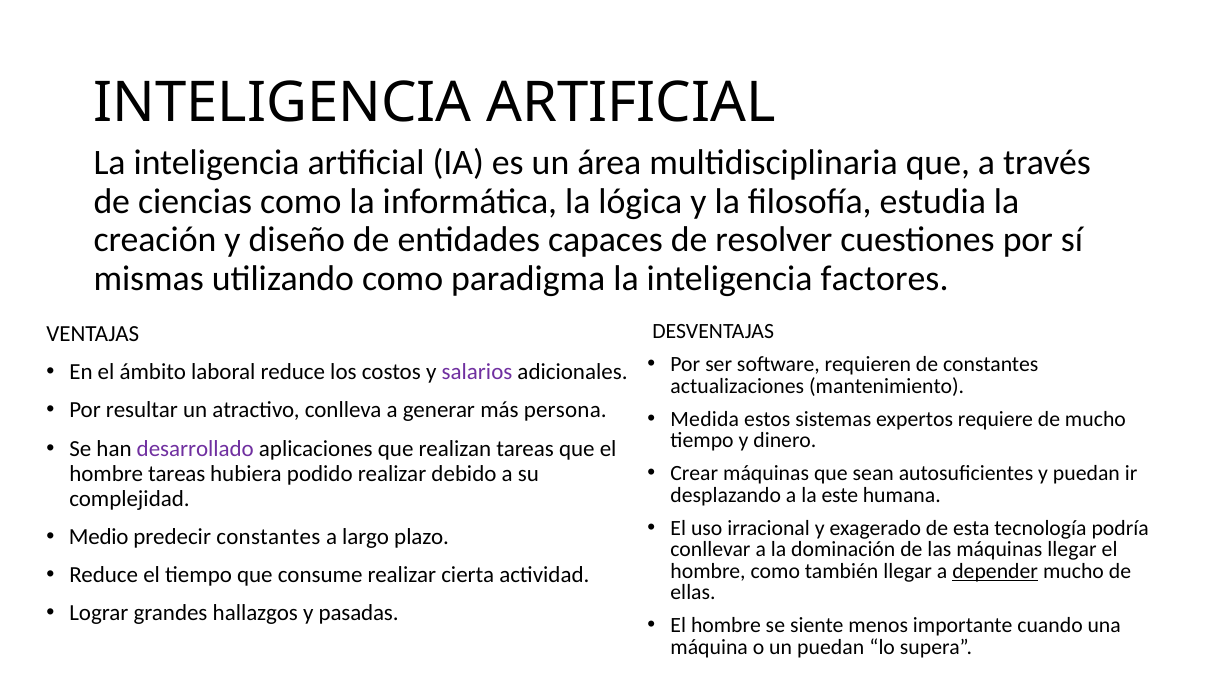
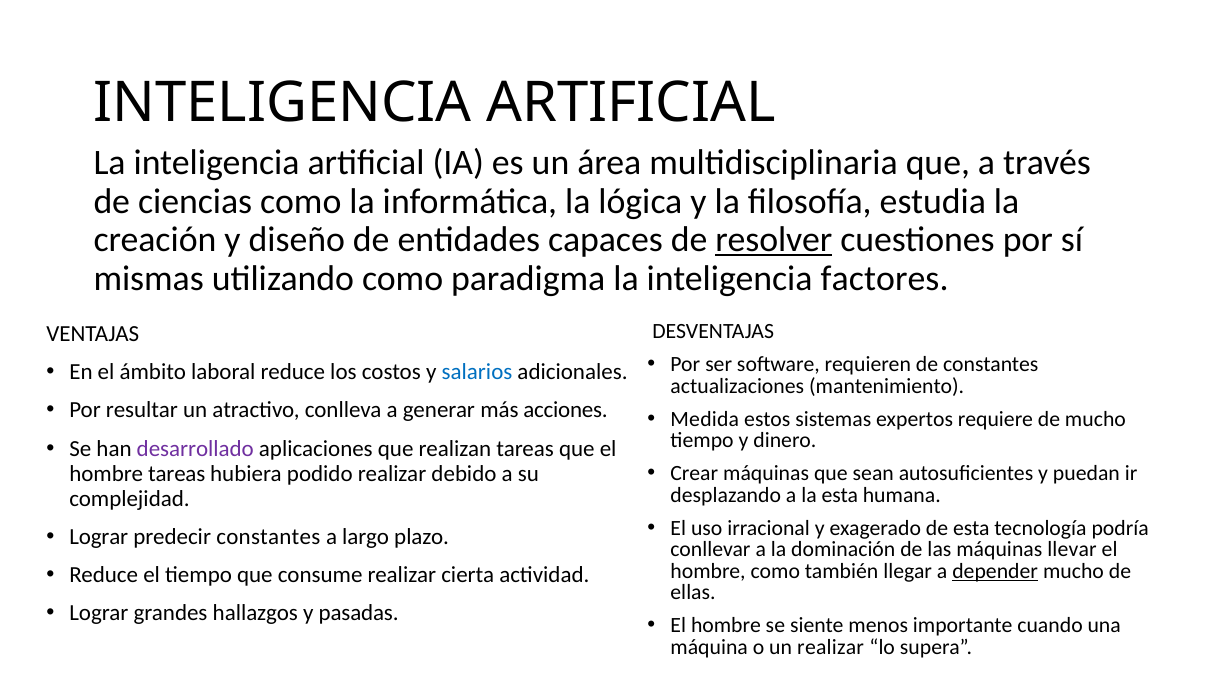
resolver underline: none -> present (774, 240)
salarios colour: purple -> blue (477, 372)
persona: persona -> acciones (566, 411)
la este: este -> esta (840, 495)
Medio: Medio -> Lograr (99, 537)
máquinas llegar: llegar -> llevar (1072, 550)
un puedan: puedan -> realizar (831, 647)
